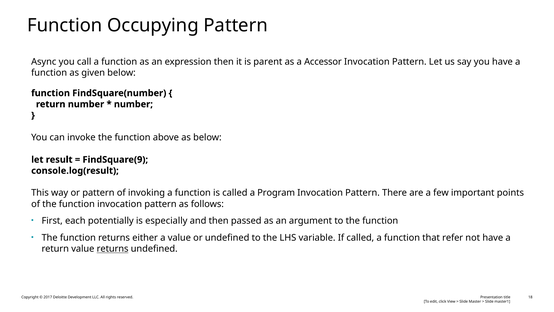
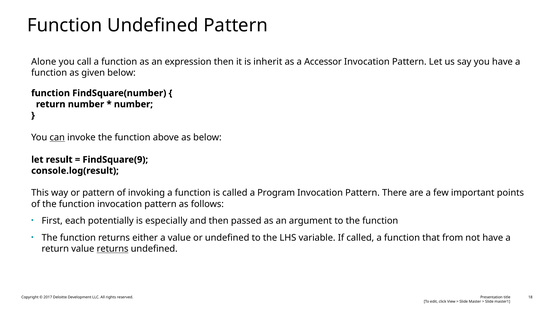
Function Occupying: Occupying -> Undefined (153, 25)
Async: Async -> Alone (44, 62)
parent: parent -> inherit (268, 62)
can underline: none -> present (57, 137)
refer: refer -> from (453, 237)
